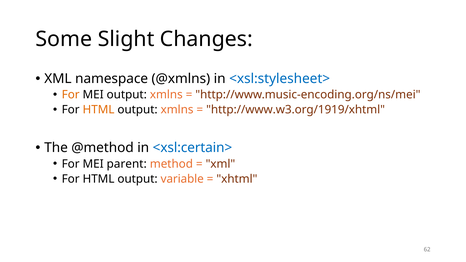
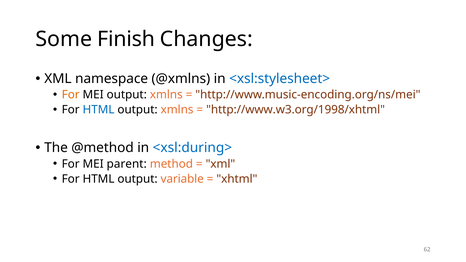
Slight: Slight -> Finish (126, 39)
HTML colour: orange -> blue (99, 110)
http://www.w3.org/1919/xhtml: http://www.w3.org/1919/xhtml -> http://www.w3.org/1998/xhtml (296, 110)
<xsl:certain>: <xsl:certain> -> <xsl:during> (192, 148)
